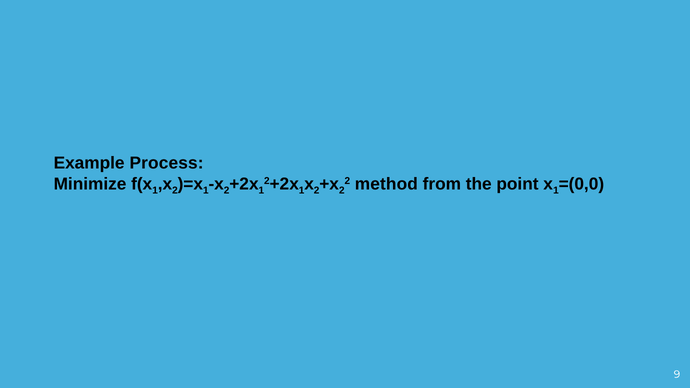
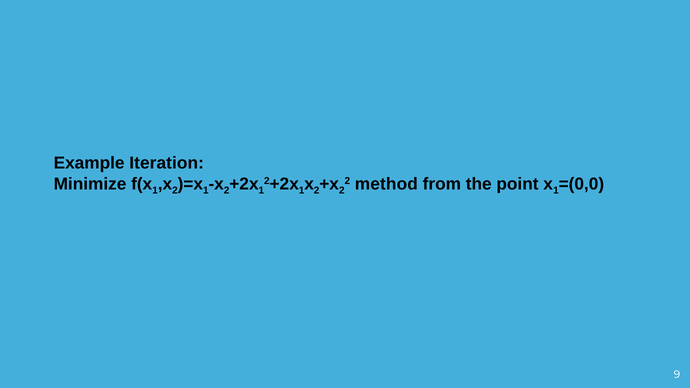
Process: Process -> Iteration (167, 163)
